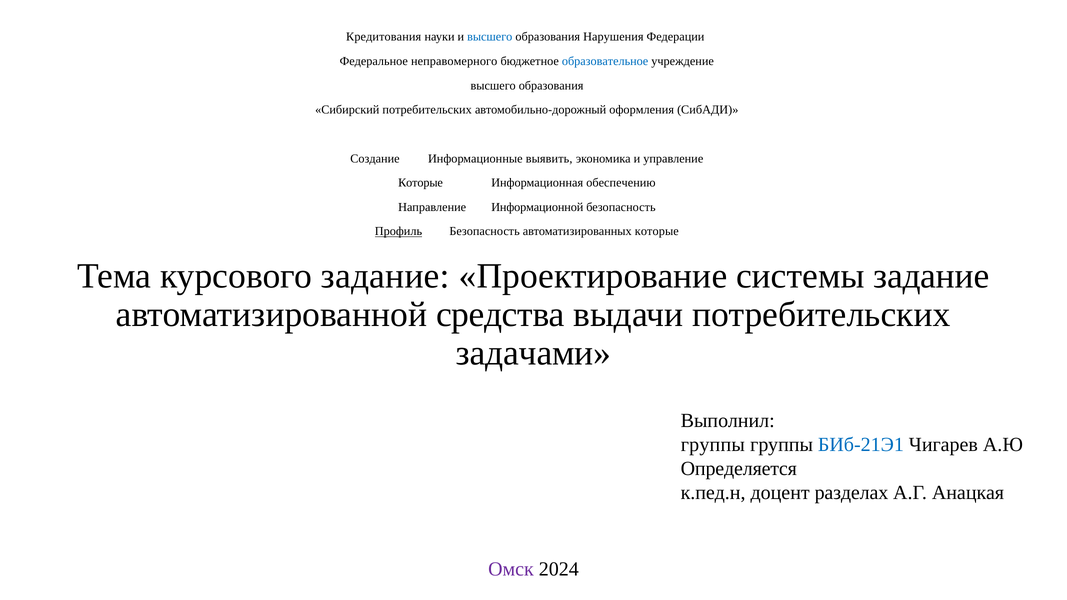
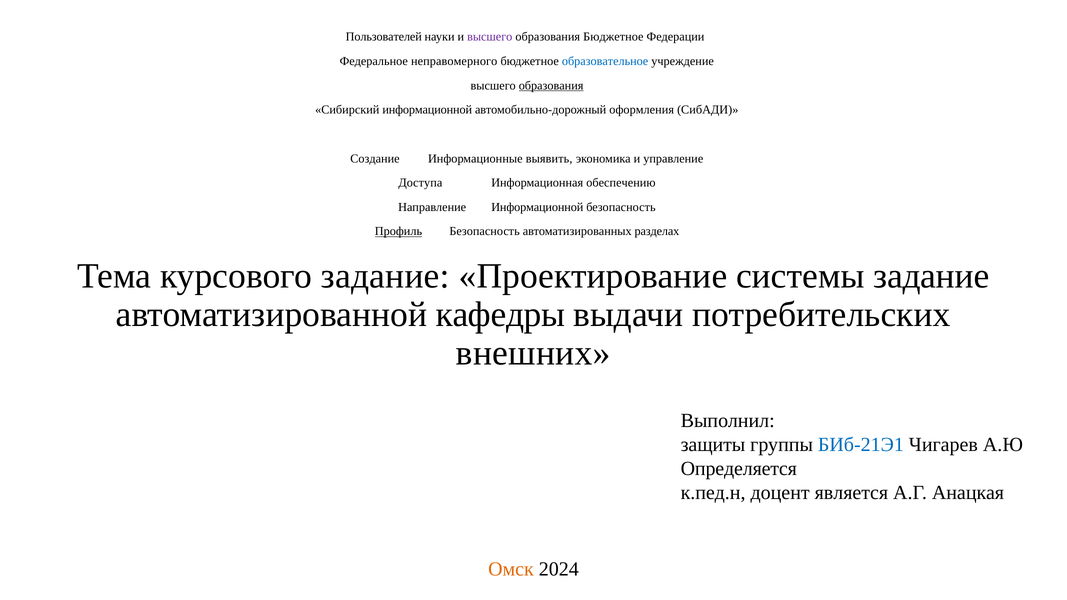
Кредитования: Кредитования -> Пользователей (384, 37)
высшего colour: blue -> purple (490, 37)
образования Нарушения: Нарушения -> Бюджетное (613, 37)
образования underline: none -> present (551, 86)
Сибирский потребительских: потребительских -> информационной (427, 110)
Которые: Которые -> Доступа (420, 183)
автоматизированных которые: которые -> разделах (657, 232)
средства: средства -> кафедры (500, 315)
задачами: задачами -> внешних (533, 353)
группы: группы -> защиты (713, 445)
разделах: разделах -> является (851, 493)
Омск colour: purple -> orange (511, 569)
